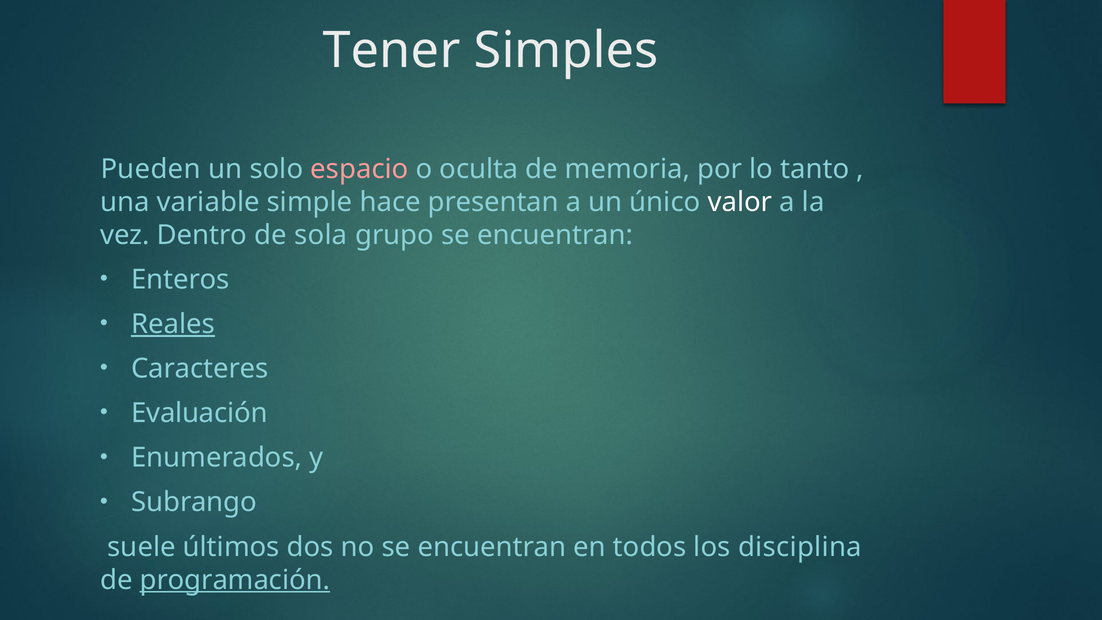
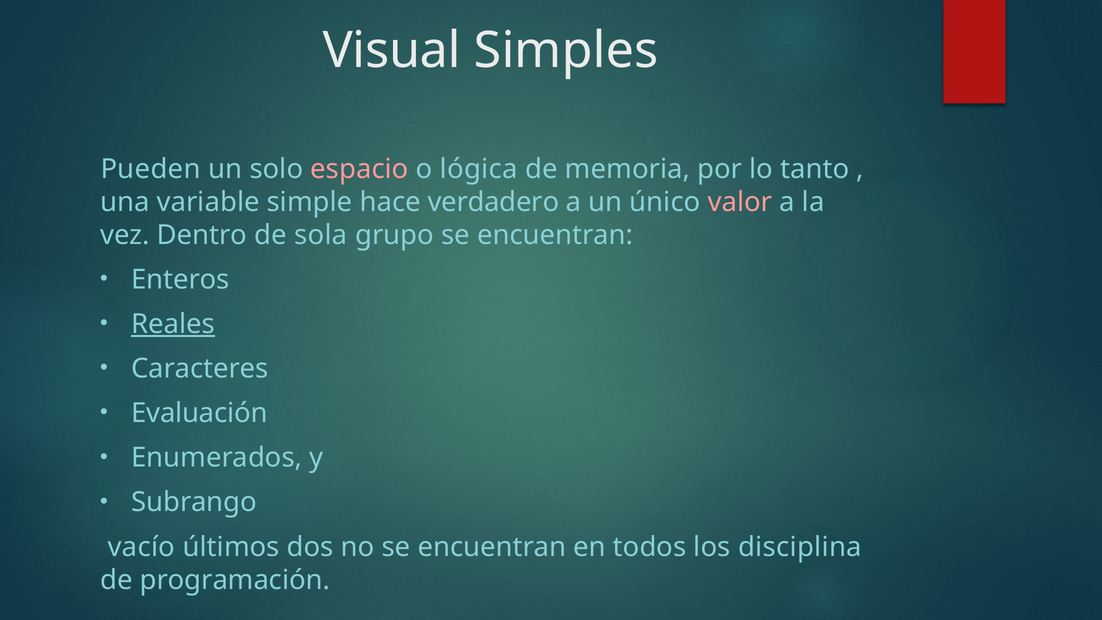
Tener: Tener -> Visual (392, 50)
oculta: oculta -> lógica (479, 169)
presentan: presentan -> verdadero (493, 202)
valor colour: white -> pink (740, 202)
suele: suele -> vacío (141, 547)
programación underline: present -> none (235, 580)
